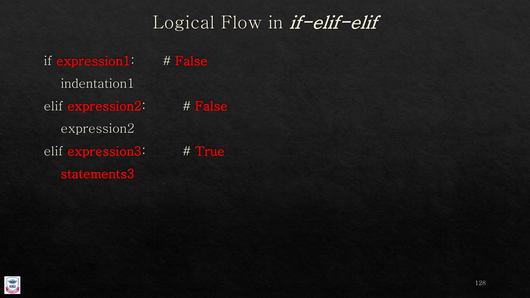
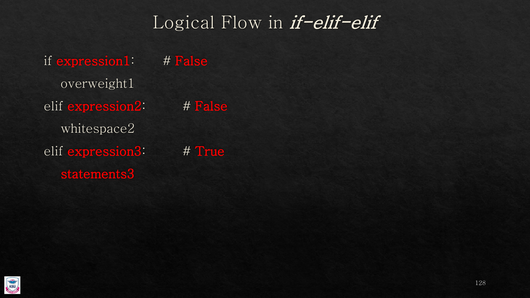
indentation1: indentation1 -> overweight1 (98, 84)
expression2: expression2 -> whitespace2 (98, 129)
